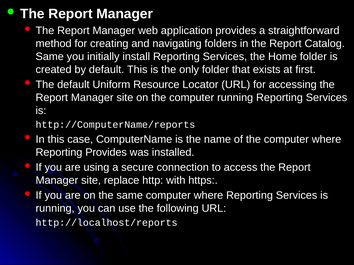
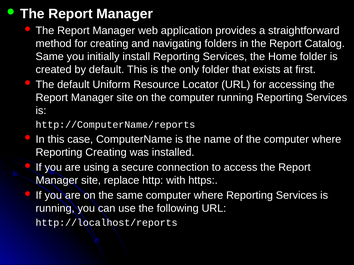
Reporting Provides: Provides -> Creating (106, 153)
